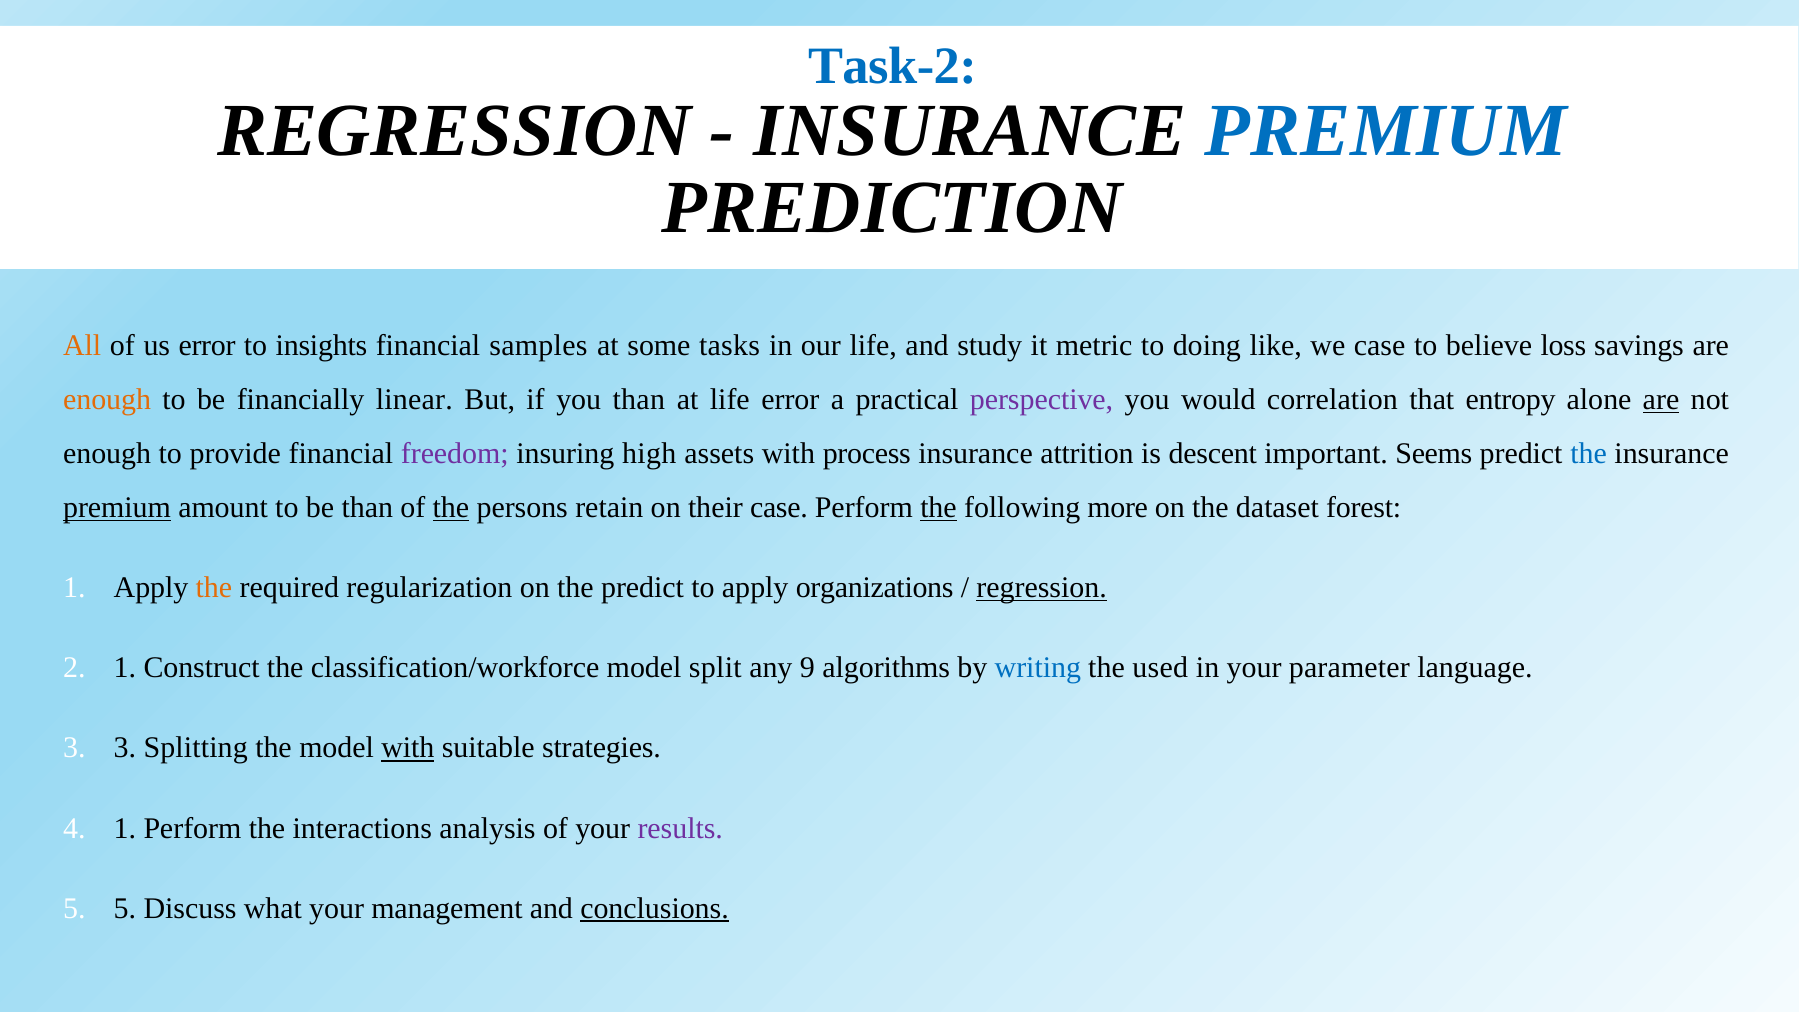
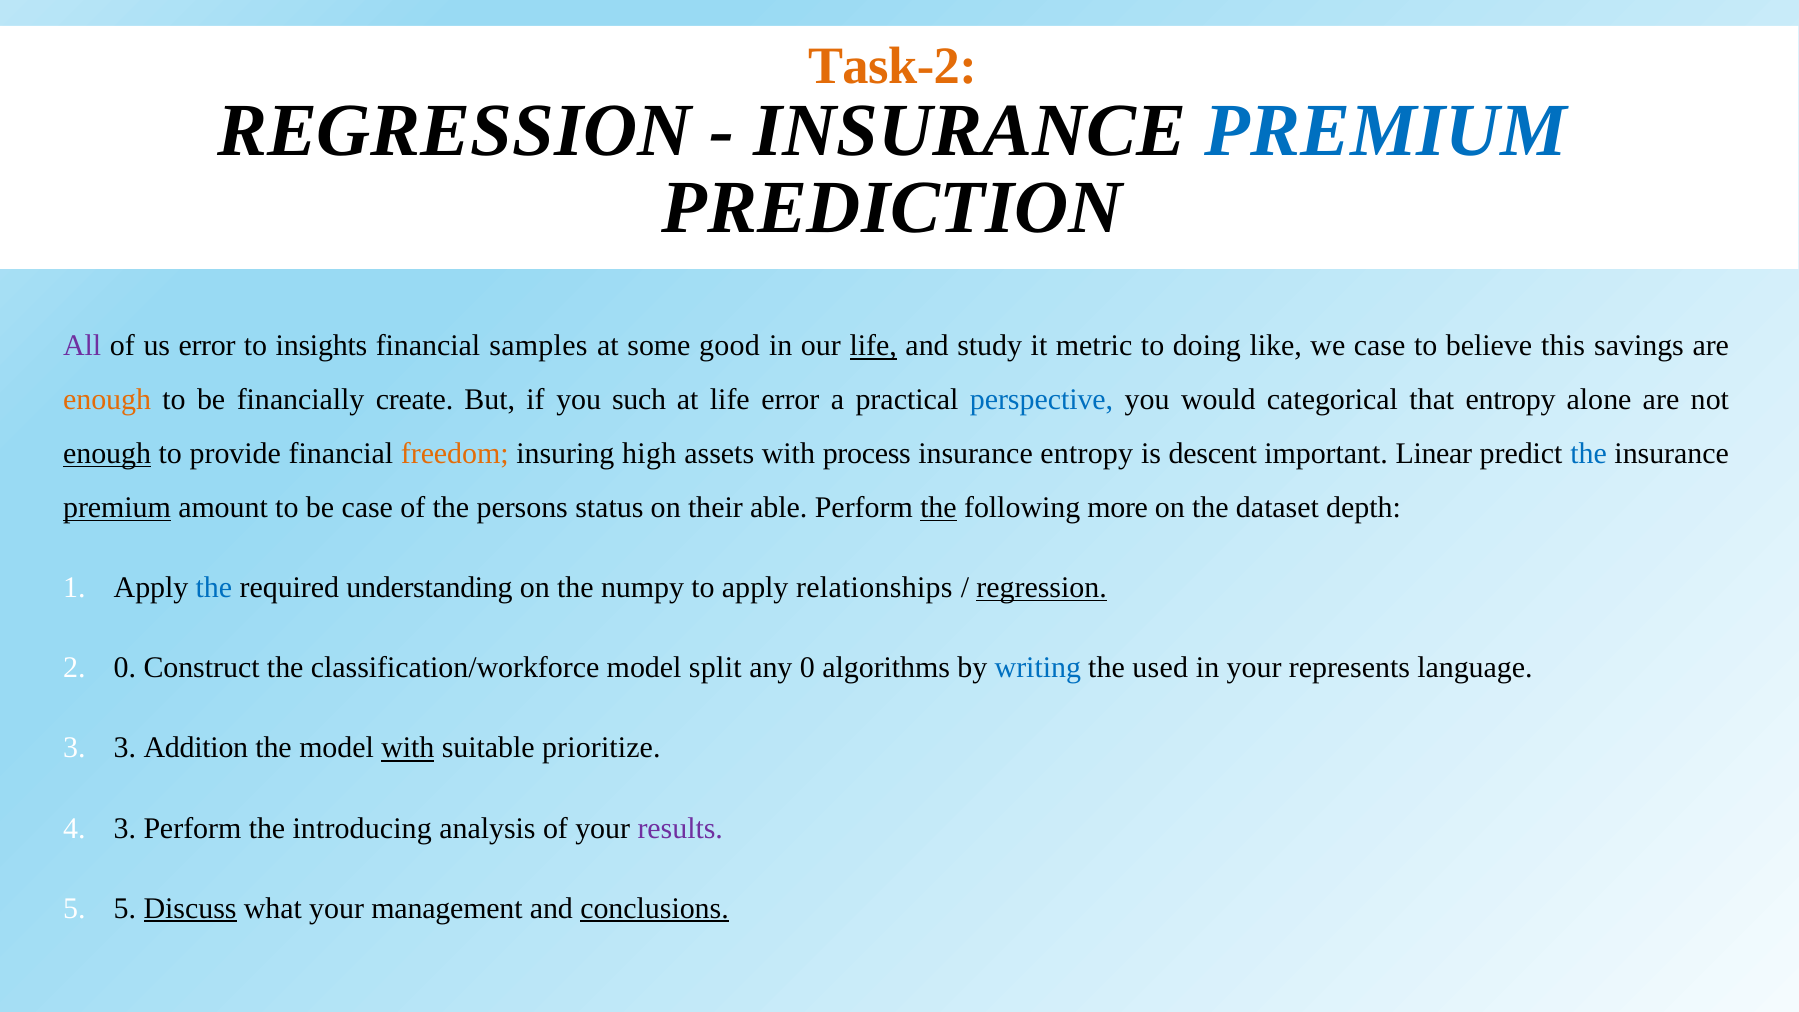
Task-2 colour: blue -> orange (892, 66)
All colour: orange -> purple (82, 346)
tasks: tasks -> good (730, 346)
life underline: none -> present (873, 346)
loss: loss -> this (1563, 346)
linear: linear -> create (415, 400)
you than: than -> such (639, 400)
perspective colour: purple -> blue (1042, 400)
correlation: correlation -> categorical (1332, 400)
are underline: present -> none (1661, 400)
enough underline: none -> present (107, 454)
freedom colour: purple -> orange (455, 454)
insurance attrition: attrition -> entropy (1087, 454)
Seems: Seems -> Linear (1434, 454)
be than: than -> case (367, 507)
the underline: present -> none (451, 507)
retain: retain -> status (609, 507)
their case: case -> able (779, 507)
forest: forest -> depth (1364, 507)
the colour: orange -> blue (214, 588)
regularization: regularization -> understanding (430, 588)
the predict: predict -> numpy (643, 588)
organizations: organizations -> relationships (874, 588)
2 1: 1 -> 0 (125, 668)
any 9: 9 -> 0 (807, 668)
parameter: parameter -> represents (1349, 668)
Splitting: Splitting -> Addition (196, 748)
strategies: strategies -> prioritize (601, 748)
4 1: 1 -> 3 (125, 828)
interactions: interactions -> introducing (362, 828)
Discuss underline: none -> present (190, 908)
